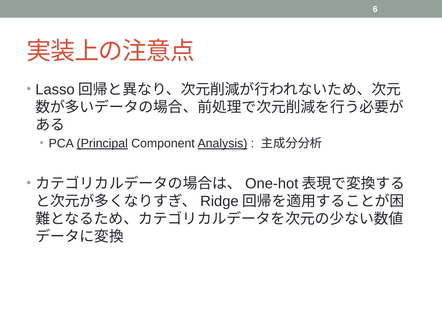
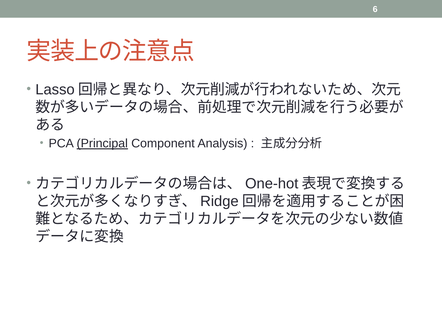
Analysis underline: present -> none (222, 143)
